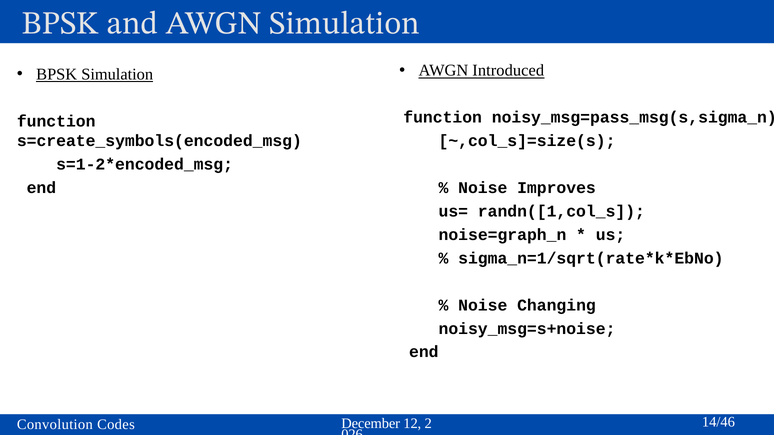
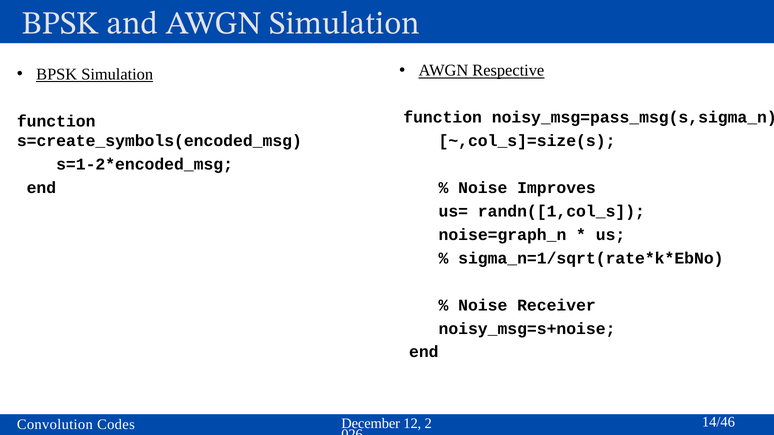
Introduced: Introduced -> Respective (508, 71)
Changing: Changing -> Receiver (556, 305)
